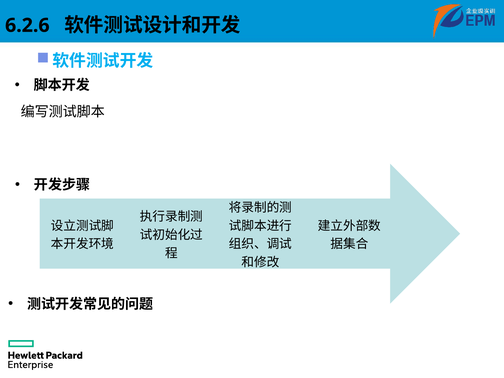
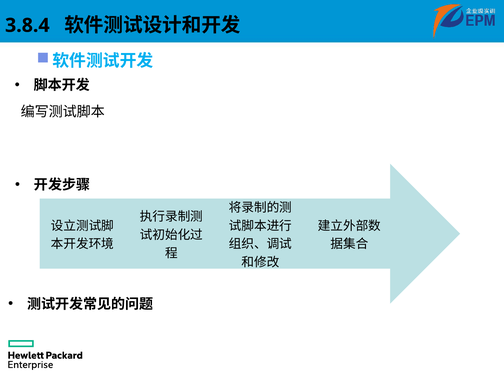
6.2.6: 6.2.6 -> 3.8.4 (27, 25)
